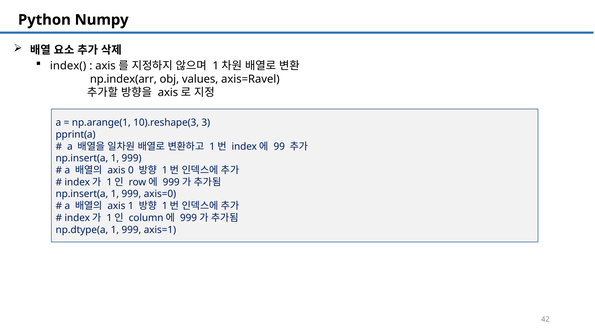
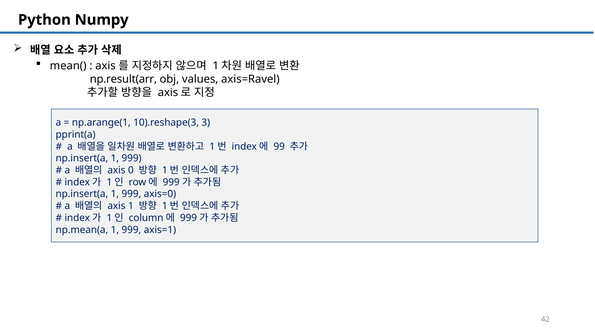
index(: index( -> mean( (68, 66)
np.index(arr: np.index(arr -> np.result(arr (123, 79)
np.dtype(a: np.dtype(a -> np.mean(a (82, 230)
